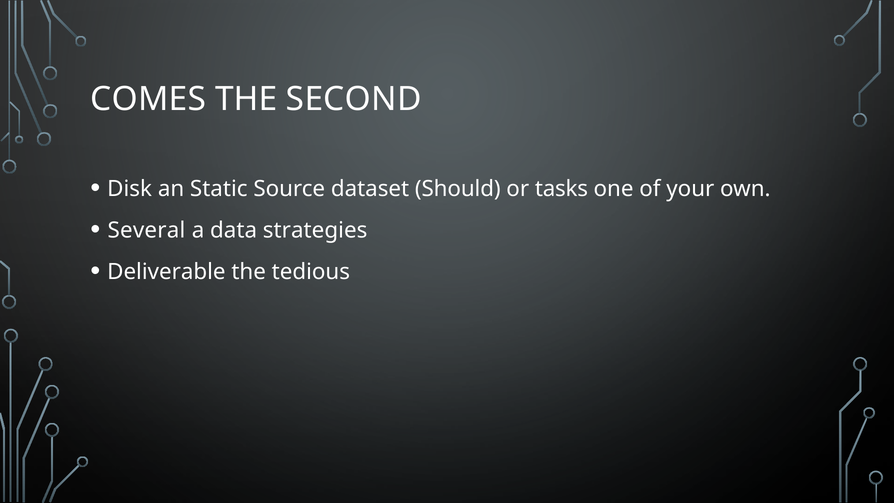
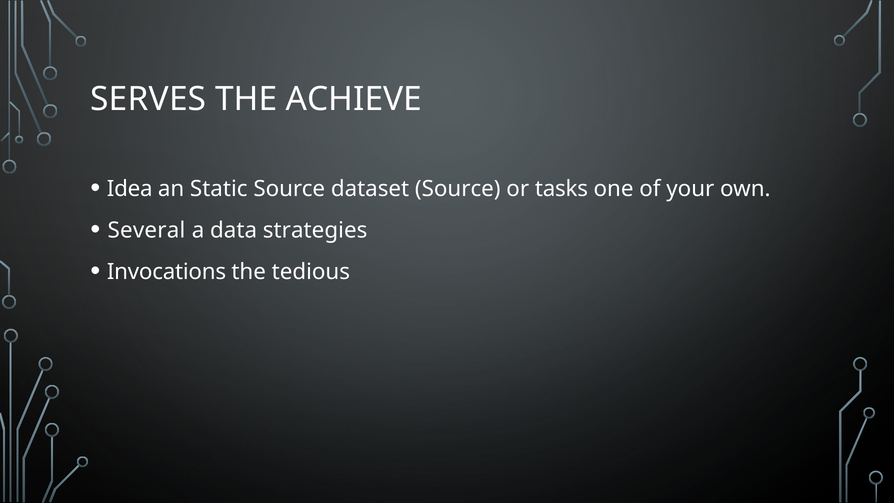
COMES: COMES -> SERVES (148, 99)
SECOND: SECOND -> ACHIEVE (354, 99)
Disk: Disk -> Idea (130, 189)
dataset Should: Should -> Source (458, 189)
Deliverable: Deliverable -> Invocations (166, 272)
